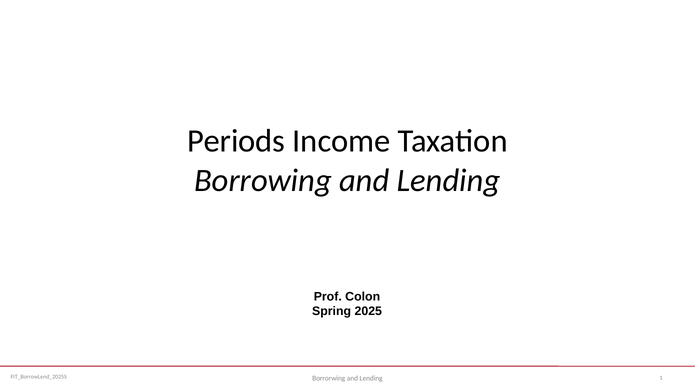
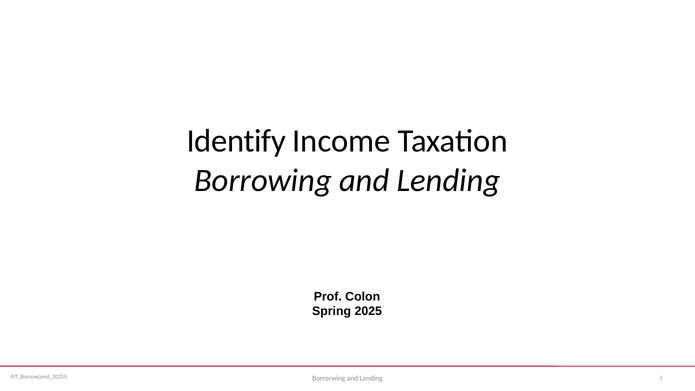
Periods: Periods -> Identify (236, 141)
